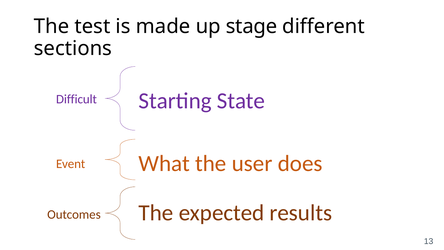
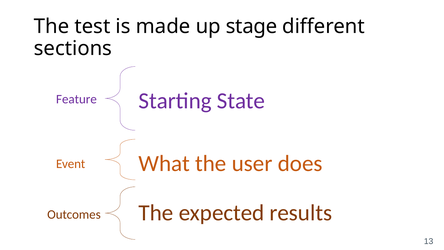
Difficult: Difficult -> Feature (76, 99)
